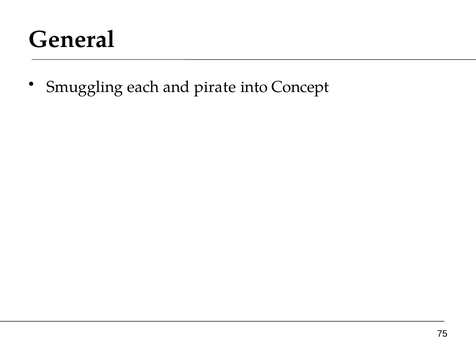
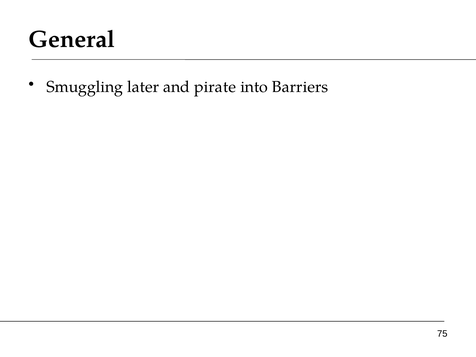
each: each -> later (143, 87)
Concept: Concept -> Barriers (300, 87)
